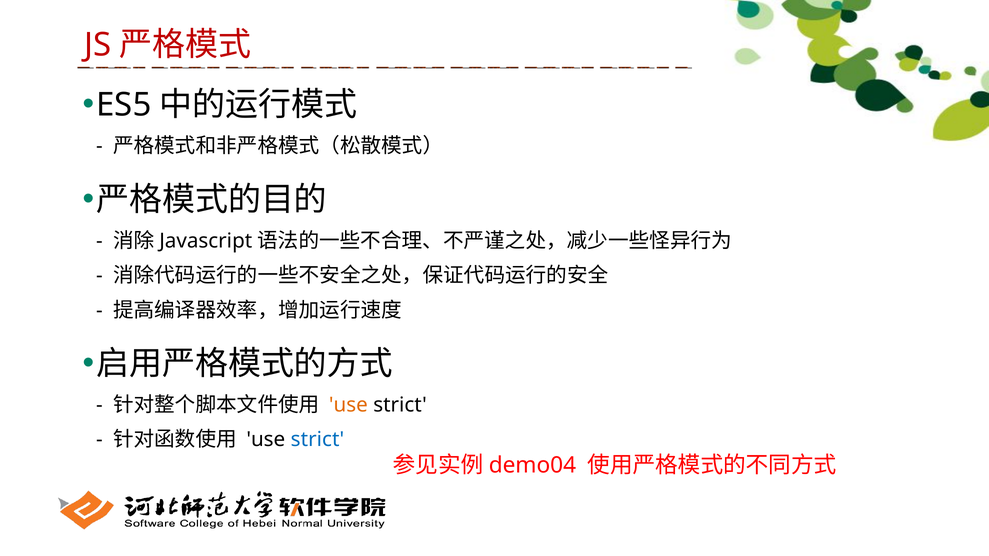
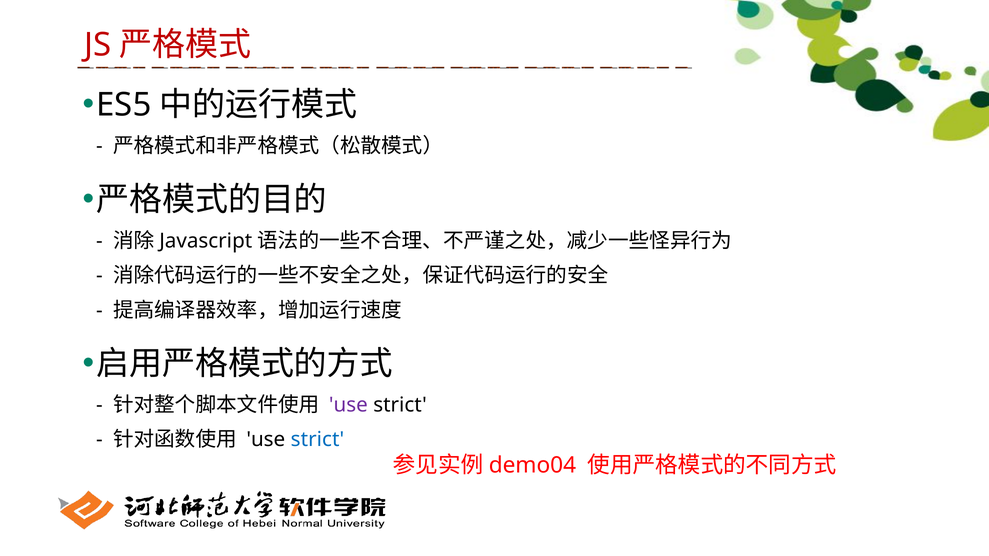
use colour: orange -> purple (348, 405)
